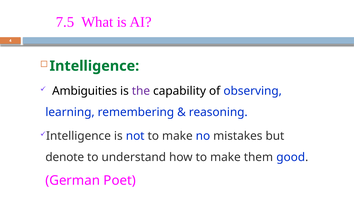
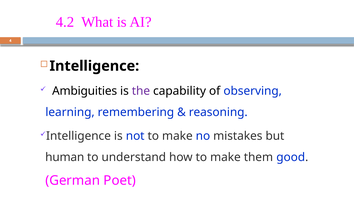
7.5: 7.5 -> 4.2 (65, 22)
Intelligence colour: green -> black (94, 66)
denote: denote -> human (65, 157)
